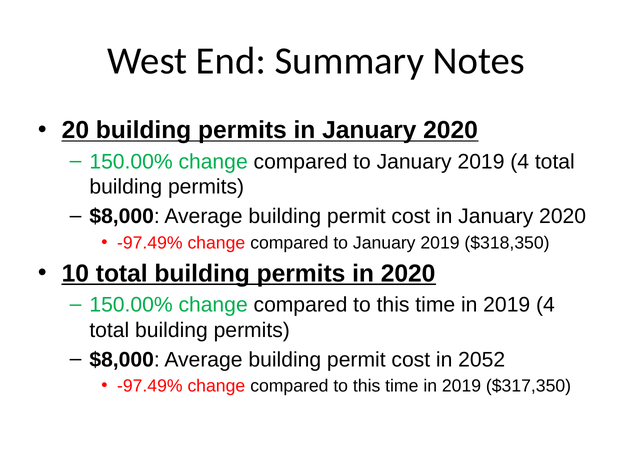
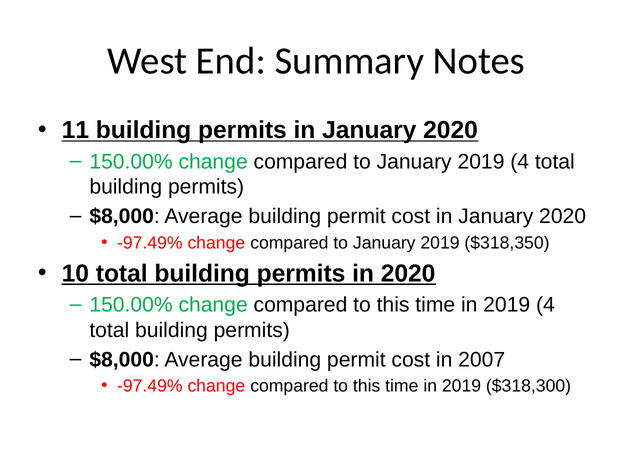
20: 20 -> 11 (75, 130)
2052: 2052 -> 2007 (482, 360)
$317,350: $317,350 -> $318,300 (529, 387)
